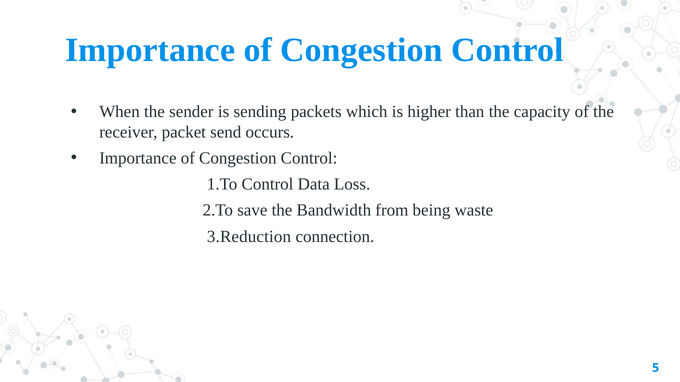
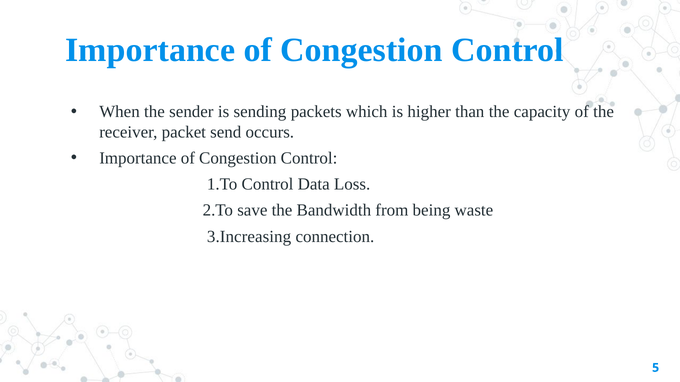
3.Reduction: 3.Reduction -> 3.Increasing (249, 237)
